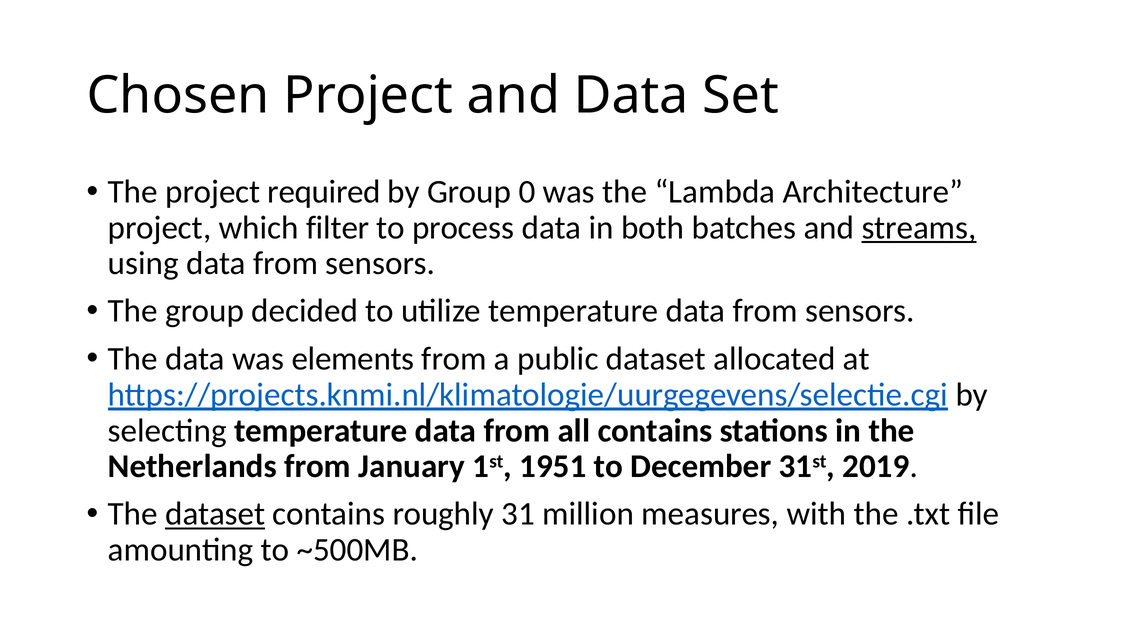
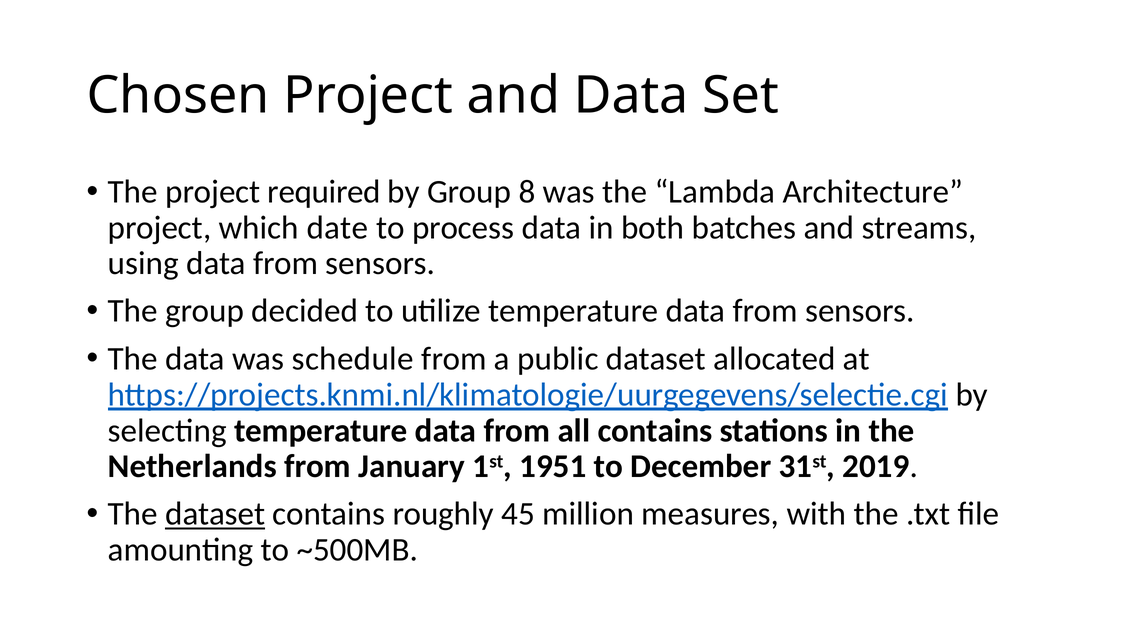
0: 0 -> 8 (527, 192)
filter: filter -> date (337, 228)
streams underline: present -> none (919, 228)
elements: elements -> schedule (353, 359)
31: 31 -> 45 (518, 514)
